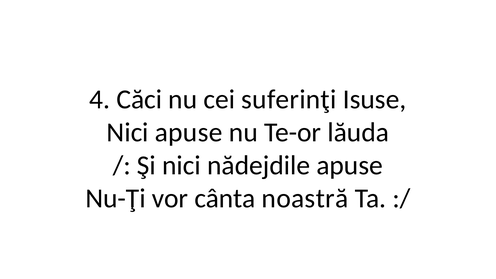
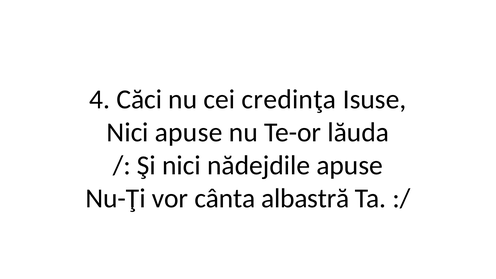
suferinţi: suferinţi -> credinţa (289, 99)
noastră: noastră -> albastră (305, 198)
